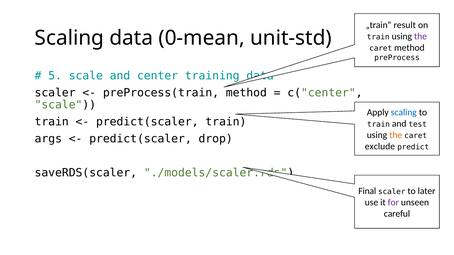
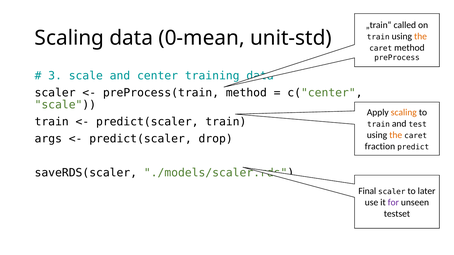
result: result -> called (405, 25)
the colour: purple -> orange (421, 36)
5: 5 -> 3 (55, 76)
scaling colour: blue -> orange (404, 112)
exclude: exclude -> fraction (380, 147)
careful: careful -> testset (397, 214)
